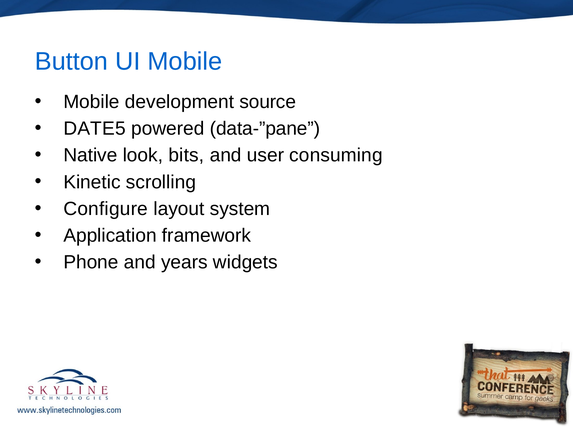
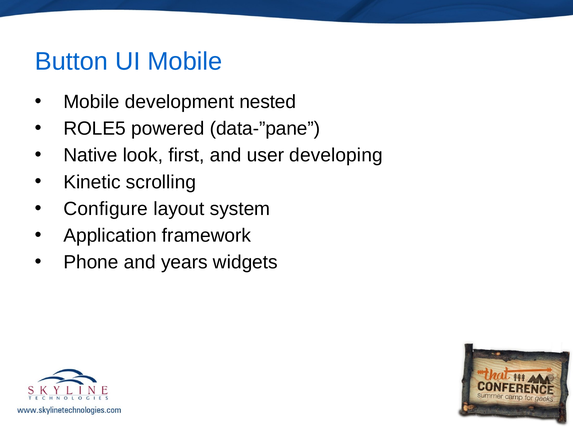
source: source -> nested (268, 102)
DATE5: DATE5 -> ROLE5 (95, 128)
bits: bits -> first (186, 155)
consuming: consuming -> developing (336, 155)
